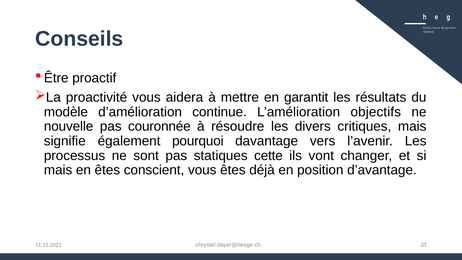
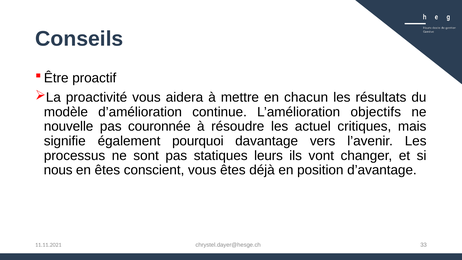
garantit: garantit -> chacun (306, 97)
divers: divers -> actuel (313, 126)
cette: cette -> leurs (268, 156)
mais: mais -> nous (58, 170)
